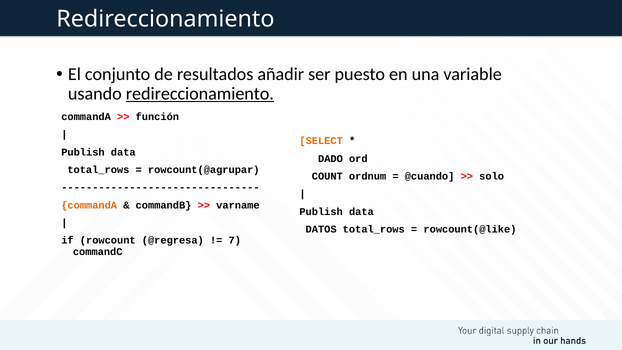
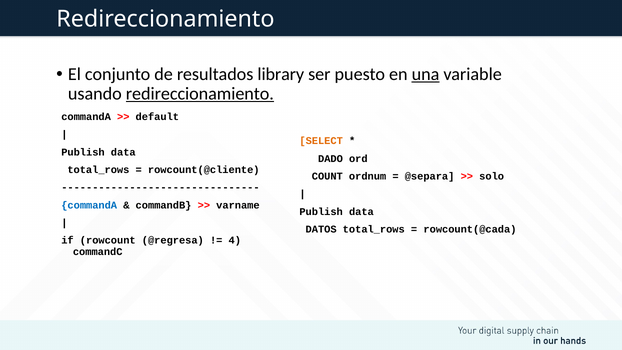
añadir: añadir -> library (281, 74)
una underline: none -> present (425, 74)
función: función -> default (157, 117)
rowcount(@agrupar: rowcount(@agrupar -> rowcount(@cliente (204, 170)
@cuando: @cuando -> @separa (430, 176)
commandA colour: orange -> blue (89, 205)
rowcount(@like: rowcount(@like -> rowcount(@cada (470, 229)
7: 7 -> 4 (235, 240)
